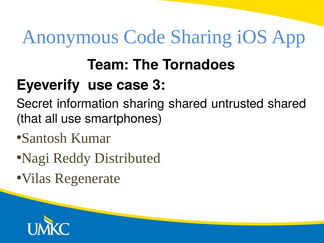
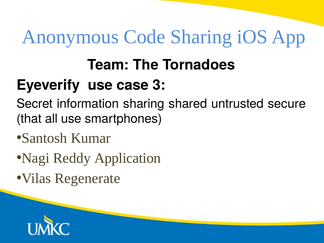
untrusted shared: shared -> secure (287, 104)
Distributed: Distributed -> Application (128, 158)
